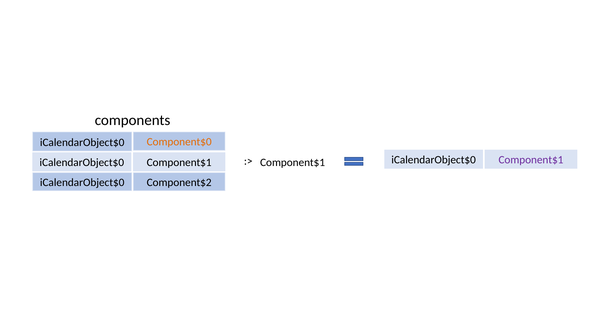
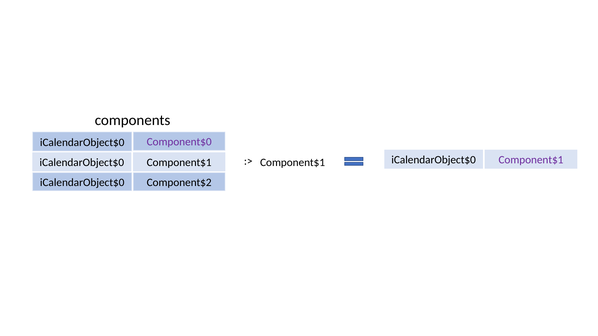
Component$0 colour: orange -> purple (179, 142)
